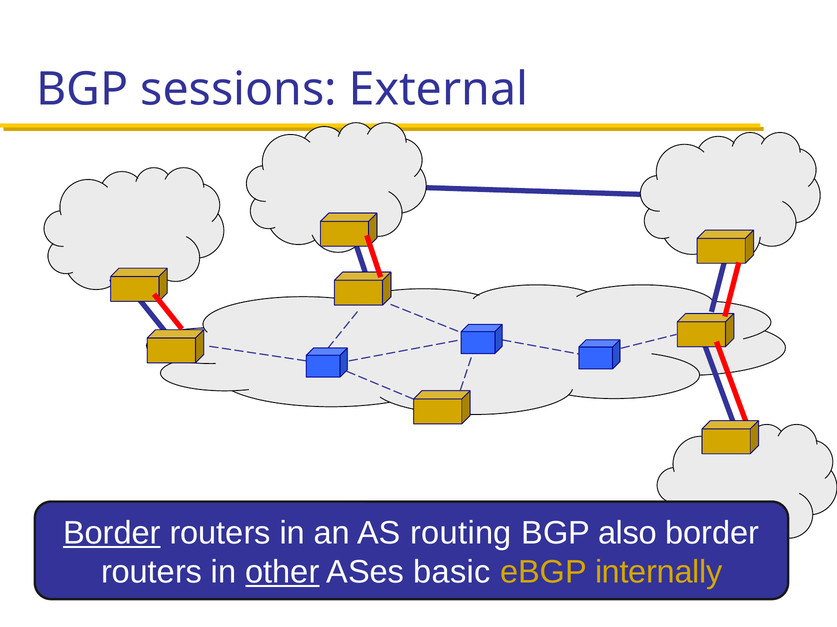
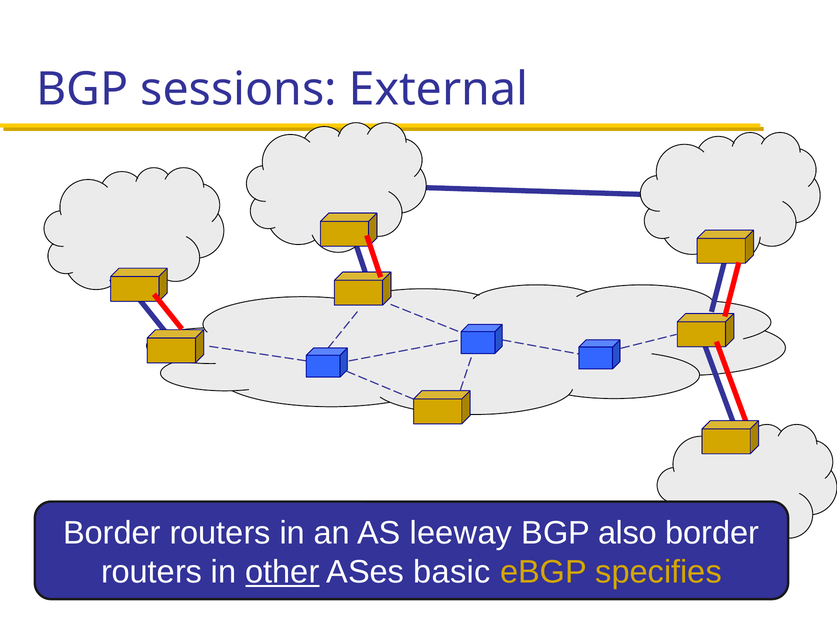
Border underline: present -> none (112, 534)
routing: routing -> leeway (461, 534)
internally: internally -> specifies (659, 573)
